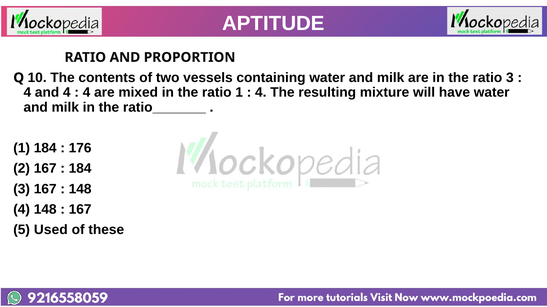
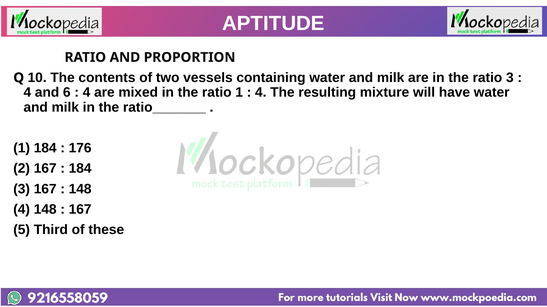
and 4: 4 -> 6 (67, 93)
Used: Used -> Third (51, 230)
